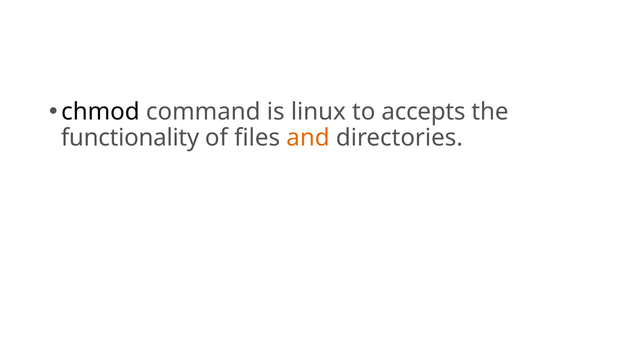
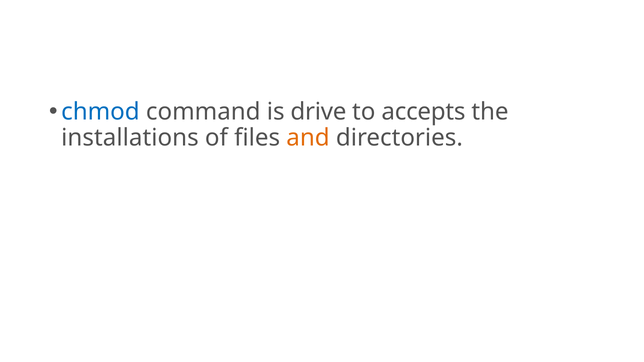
chmod colour: black -> blue (100, 112)
linux: linux -> drive (318, 112)
functionality: functionality -> installations (130, 138)
